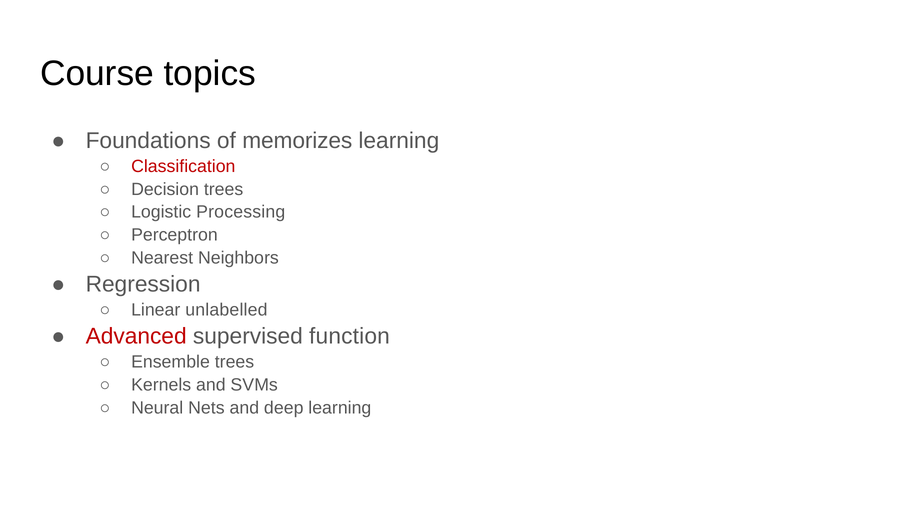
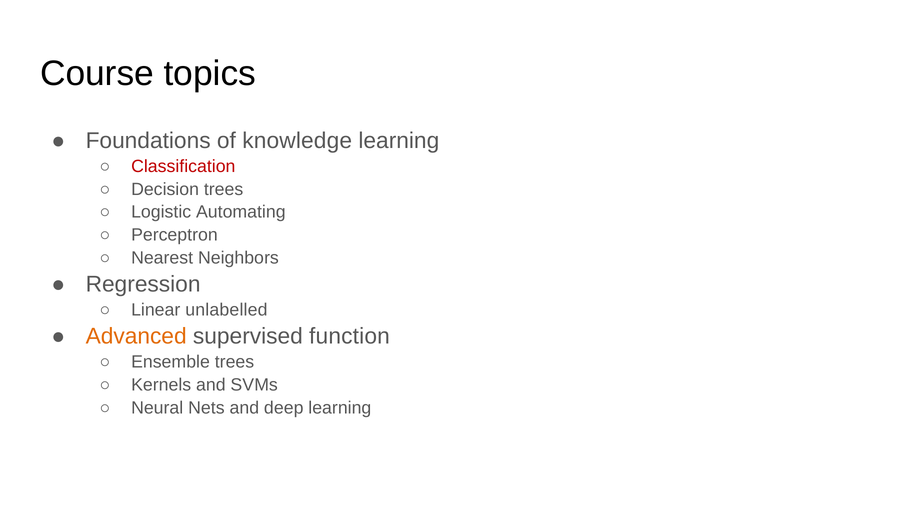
memorizes: memorizes -> knowledge (297, 141)
Processing: Processing -> Automating (241, 212)
Advanced colour: red -> orange (136, 336)
